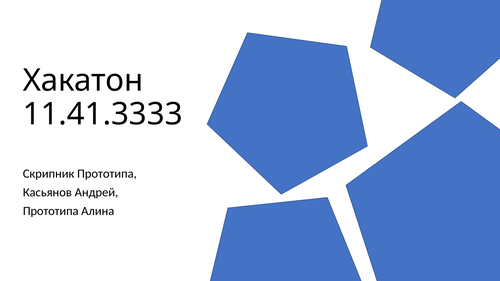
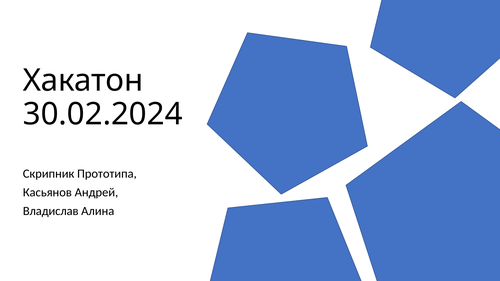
11.41.3333: 11.41.3333 -> 30.02.2024 (103, 114)
Прототипа: Прототипа -> Владислав (51, 211)
